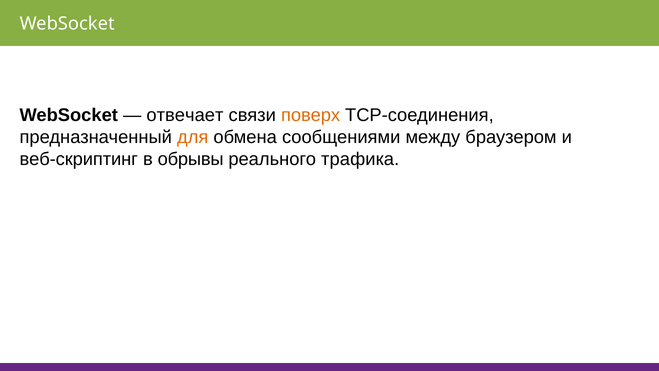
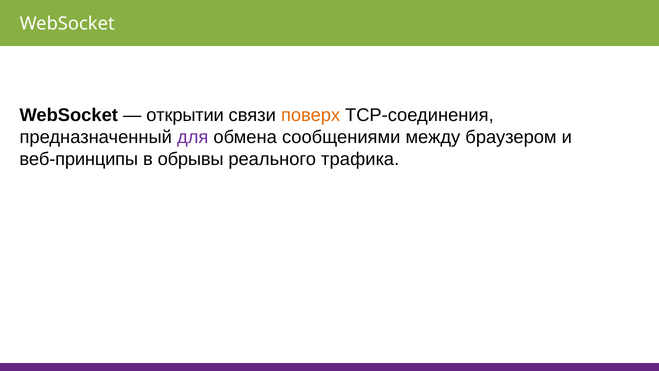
отвечает: отвечает -> открытии (185, 115)
для colour: orange -> purple (193, 137)
веб-скриптинг: веб-скриптинг -> веб-принципы (79, 159)
